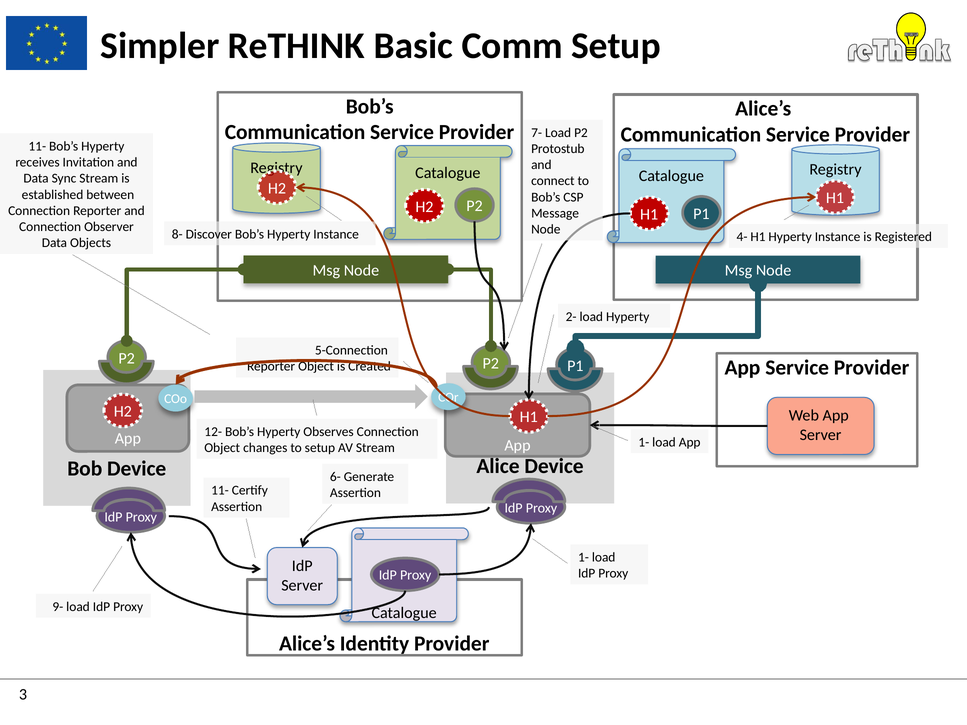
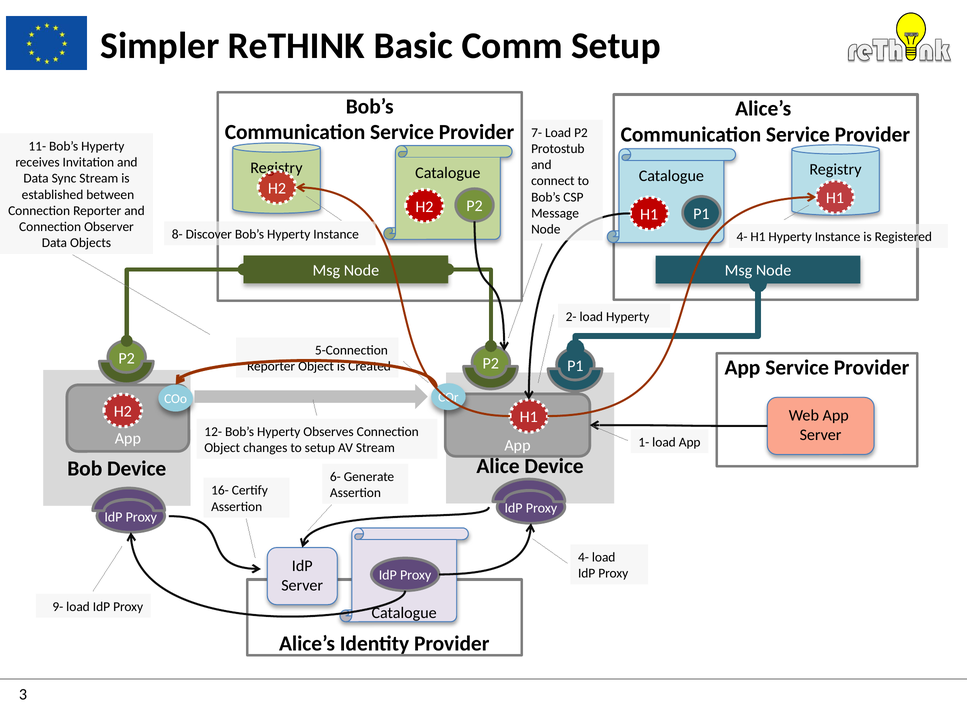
11-: 11- -> 16- (220, 491)
1-: 1- -> 4- (583, 557)
